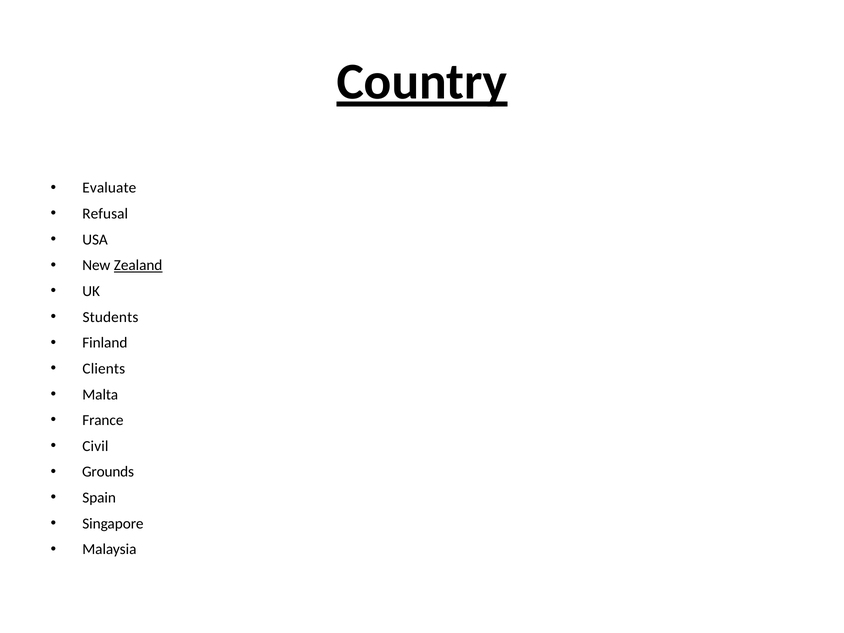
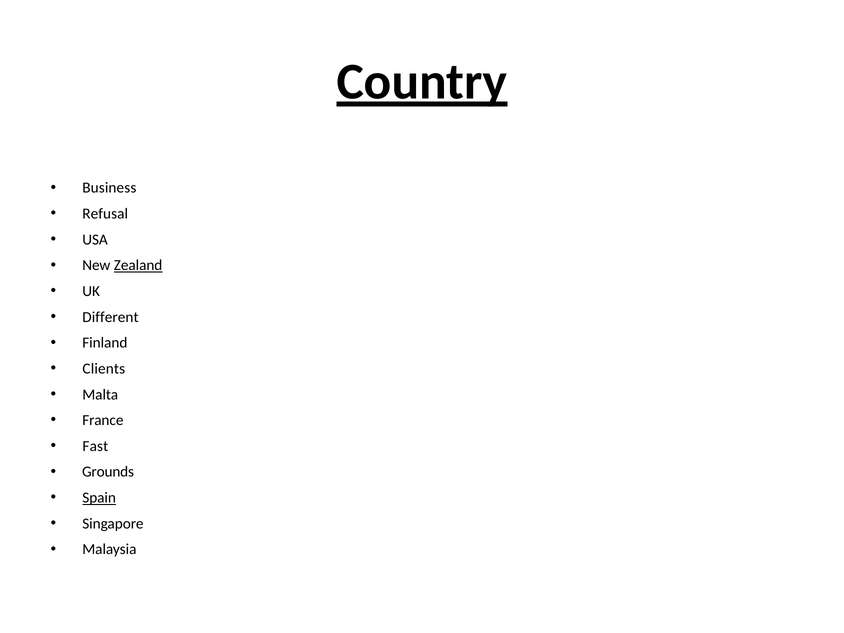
Evaluate: Evaluate -> Business (109, 188)
Students: Students -> Different (110, 317)
Civil: Civil -> Fast (95, 446)
Spain underline: none -> present (99, 498)
